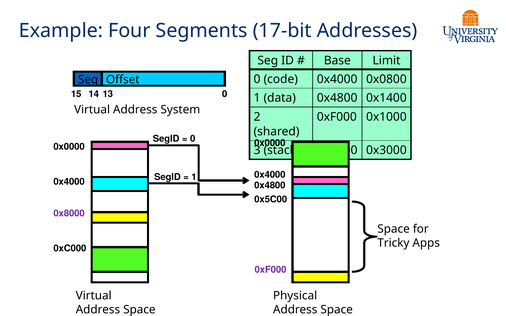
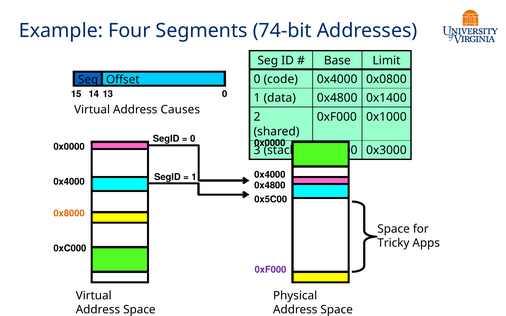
17-bit: 17-bit -> 74-bit (282, 31)
System: System -> Causes (180, 110)
0x8000 colour: purple -> orange (69, 214)
